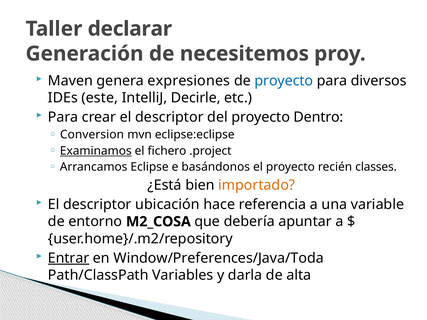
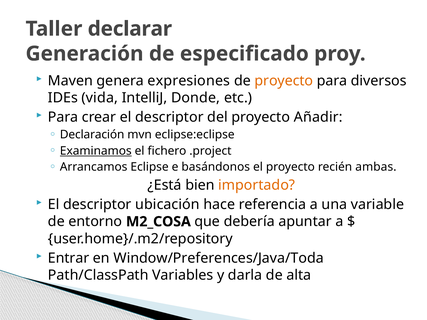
necesitemos: necesitemos -> especificado (244, 54)
proyecto colour: blue -> orange (284, 81)
este: este -> vida (100, 98)
Decirle: Decirle -> Donde (196, 98)
Dentro: Dentro -> Añadir (318, 117)
Conversion: Conversion -> Declaración (92, 135)
classes: classes -> ambas (376, 167)
Entrar underline: present -> none (69, 258)
